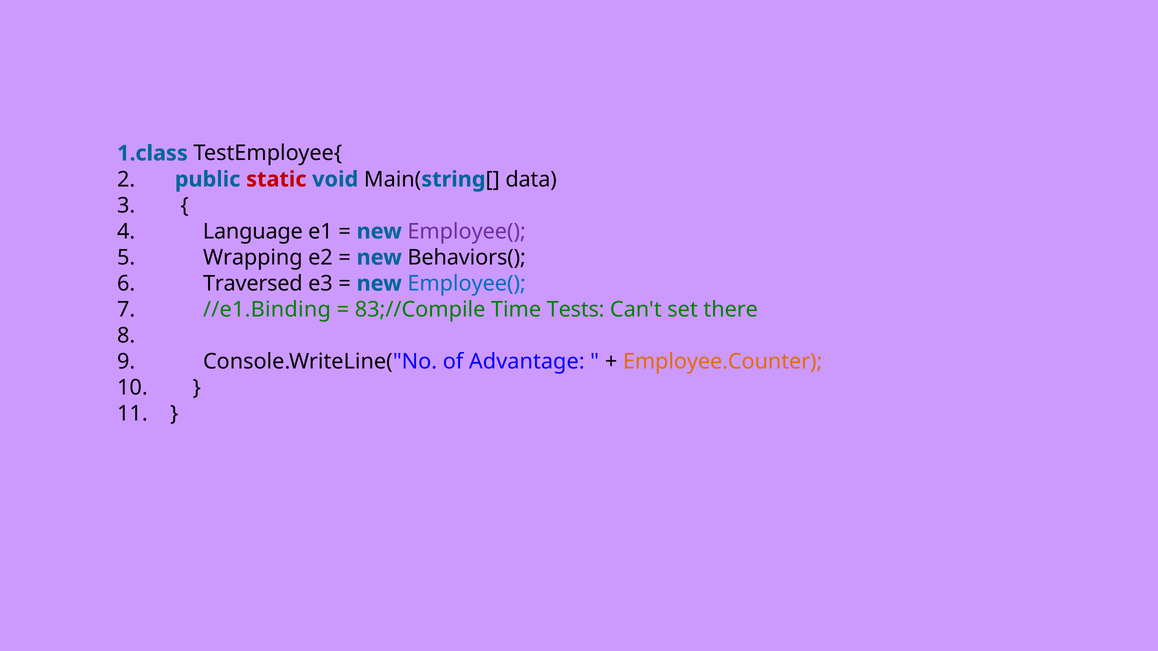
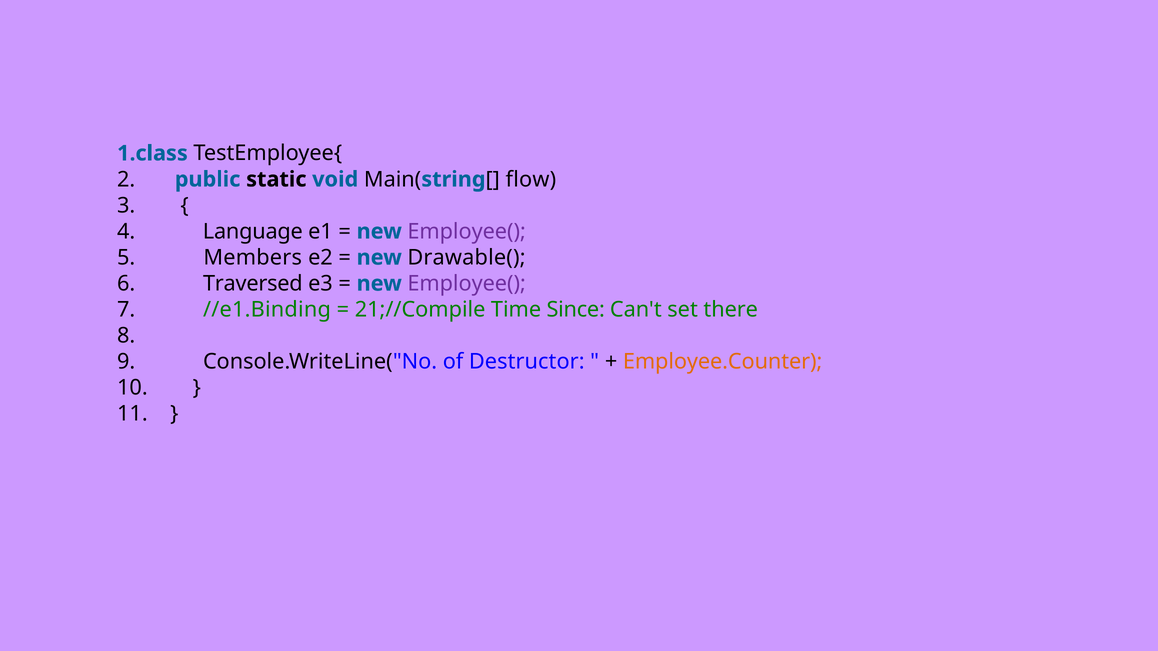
static colour: red -> black (276, 179)
data: data -> flow (531, 179)
Wrapping: Wrapping -> Members (253, 258)
Behaviors(: Behaviors( -> Drawable( (467, 258)
Employee( colour: blue -> purple (467, 284)
83;//Compile: 83;//Compile -> 21;//Compile (420, 310)
Tests: Tests -> Since (576, 310)
Advantage: Advantage -> Destructor (527, 362)
